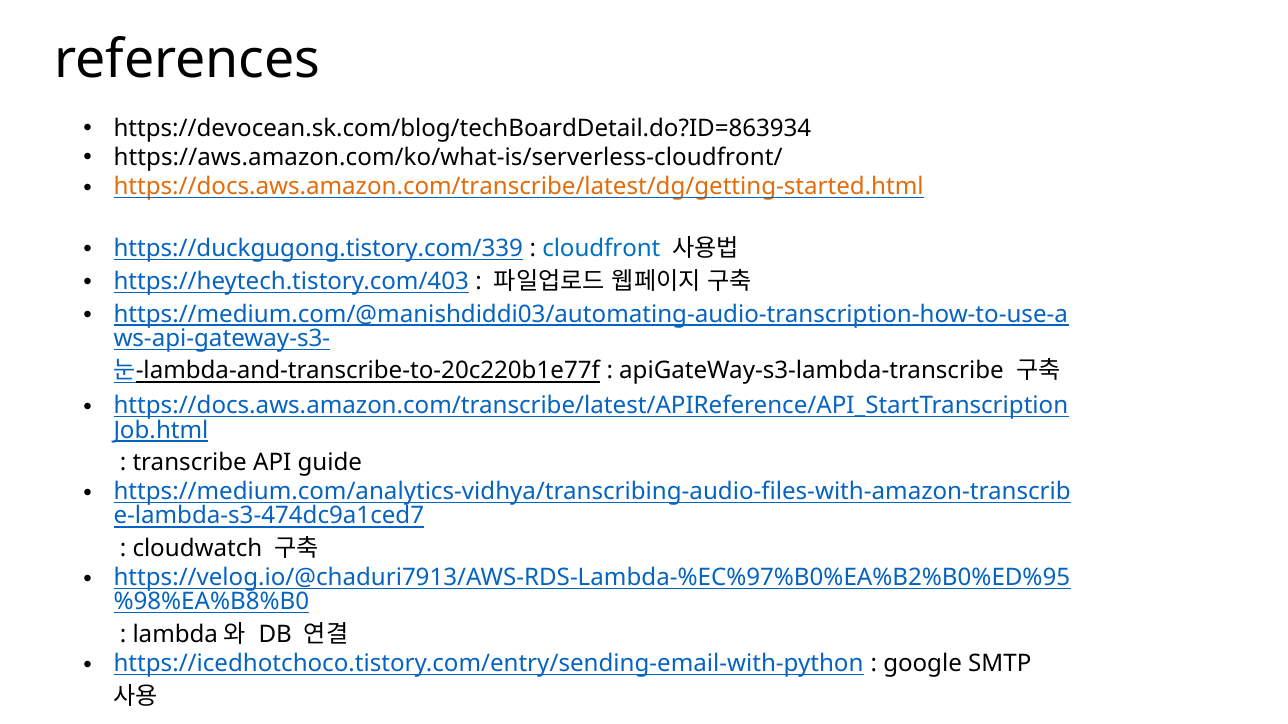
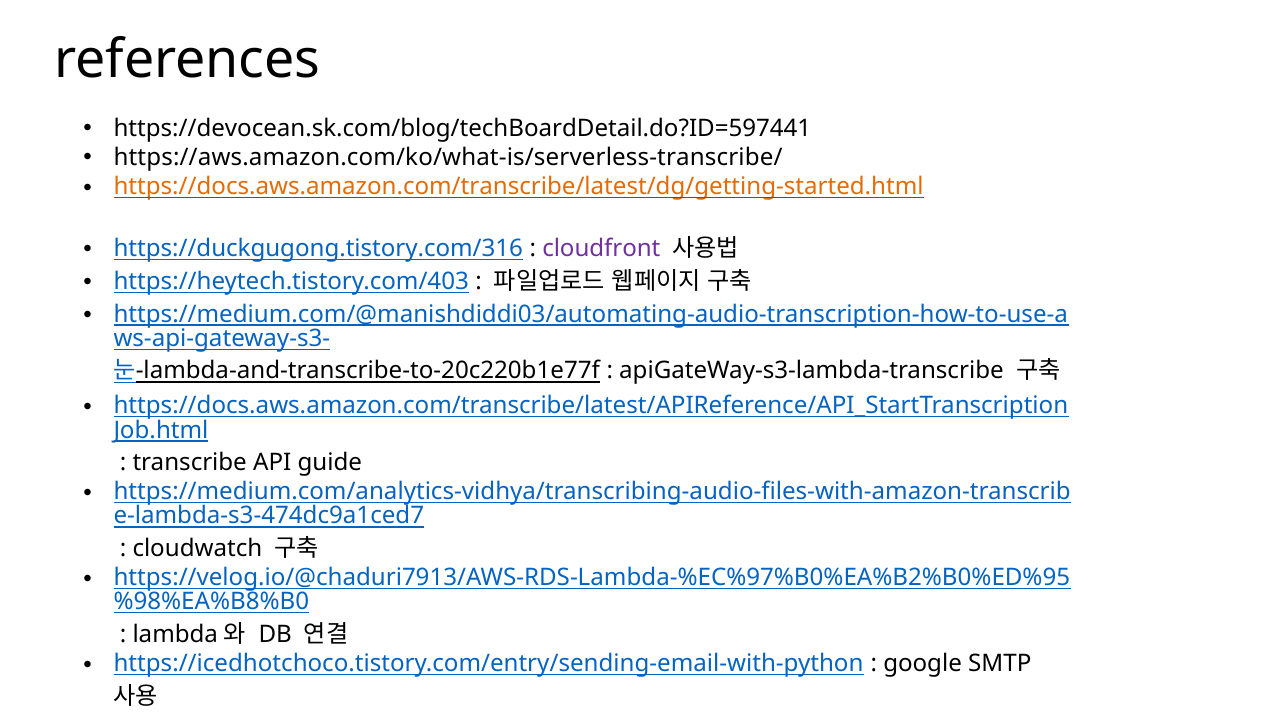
https://devocean.sk.com/blog/techBoardDetail.do?ID=863934: https://devocean.sk.com/blog/techBoardDetail.do?ID=863934 -> https://devocean.sk.com/blog/techBoardDetail.do?ID=597441 (462, 129)
https://aws.amazon.com/ko/what-is/serverless-cloudfront/: https://aws.amazon.com/ko/what-is/serverless-cloudfront/ -> https://aws.amazon.com/ko/what-is/serverless-transcribe/ (448, 158)
https://duckgugong.tistory.com/339: https://duckgugong.tistory.com/339 -> https://duckgugong.tistory.com/316 (318, 249)
cloudfront colour: blue -> purple (601, 249)
